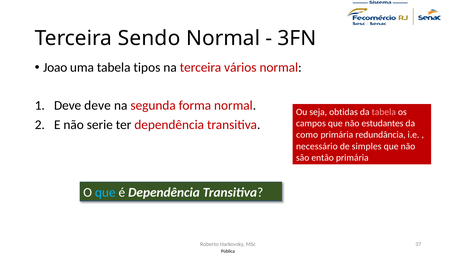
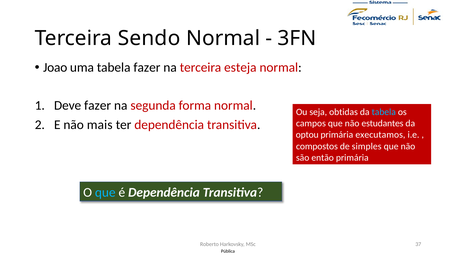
tabela tipos: tipos -> fazer (147, 68)
vários: vários -> esteja (240, 68)
Deve deve: deve -> fazer (98, 106)
tabela colour: pink -> light blue (384, 112)
serie: serie -> mais (100, 125)
como: como -> optou (307, 135)
redundância: redundância -> executamos (380, 135)
necessário: necessário -> compostos (317, 146)
